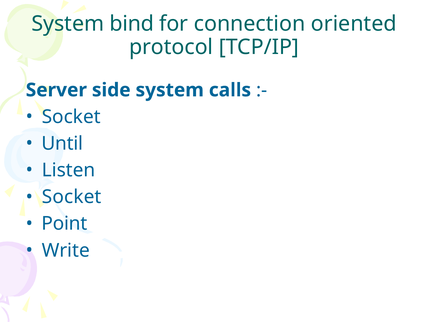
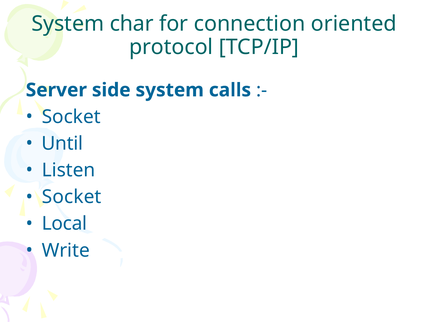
bind: bind -> char (132, 24)
Point: Point -> Local (64, 224)
